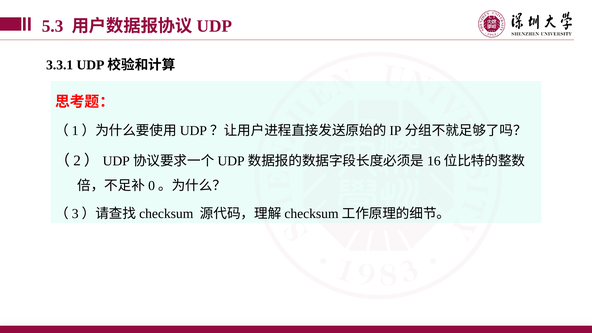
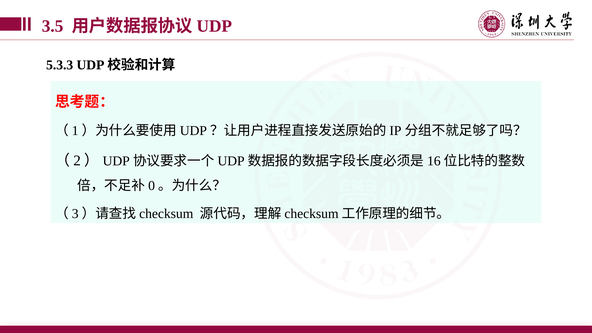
5.3: 5.3 -> 3.5 (53, 26)
3.3.1: 3.3.1 -> 5.3.3 (60, 65)
